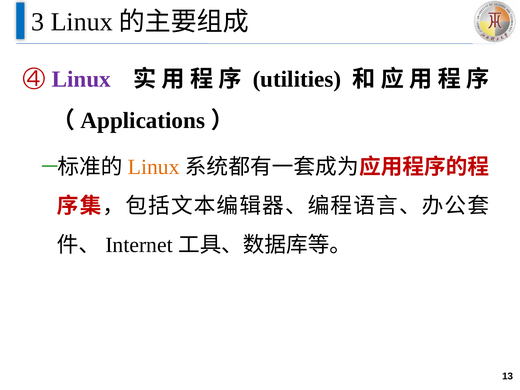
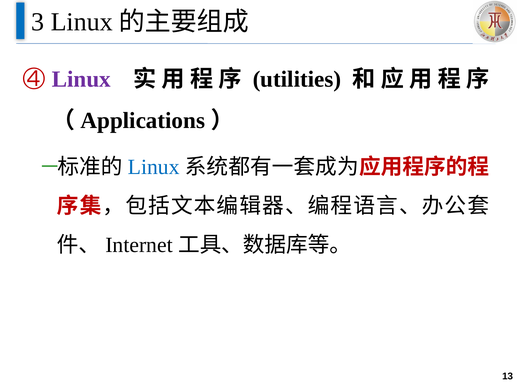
Linux colour: orange -> blue (154, 167)
